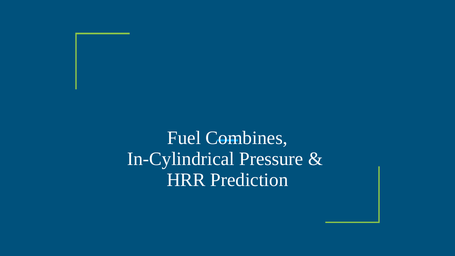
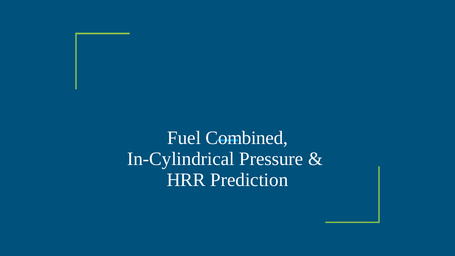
Combines: Combines -> Combined (247, 138)
